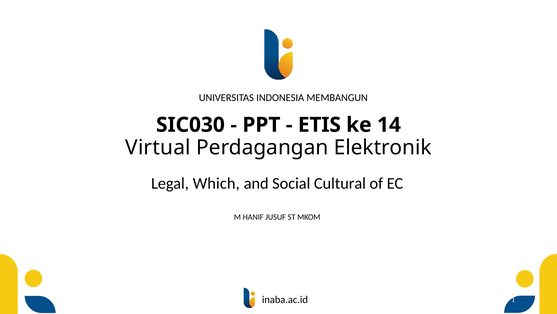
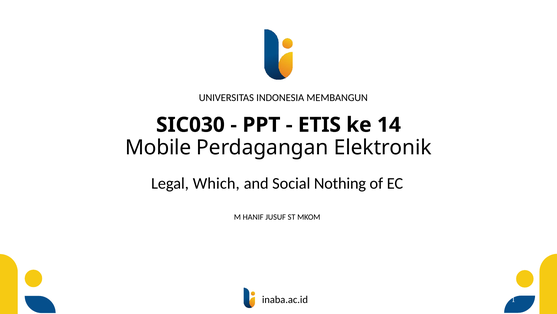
Virtual: Virtual -> Mobile (158, 147)
Cultural: Cultural -> Nothing (340, 183)
